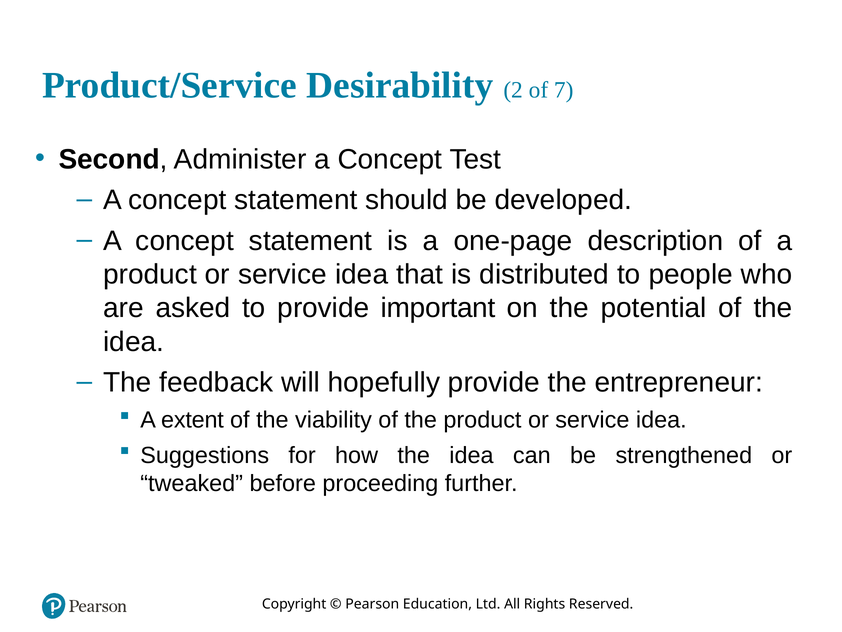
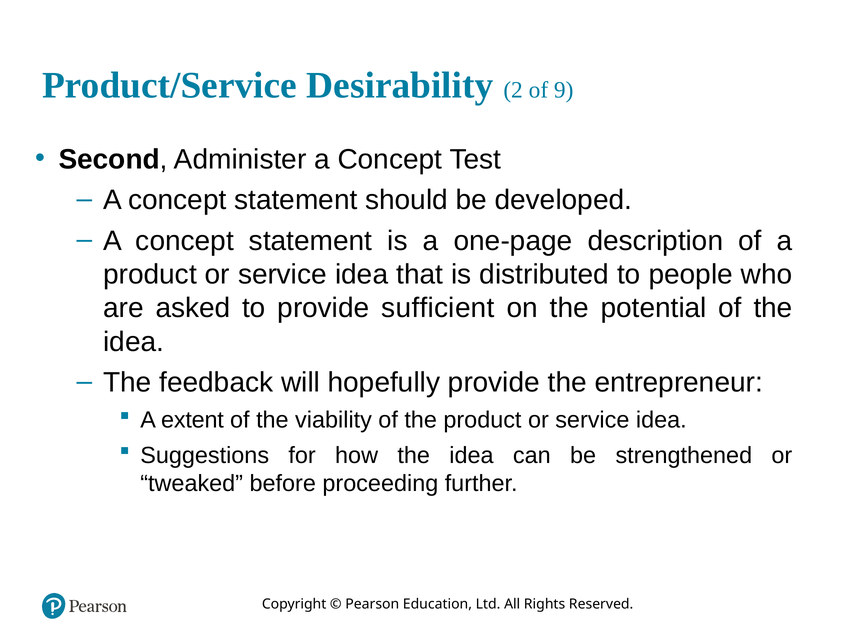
7: 7 -> 9 (564, 90)
important: important -> sufficient (438, 308)
